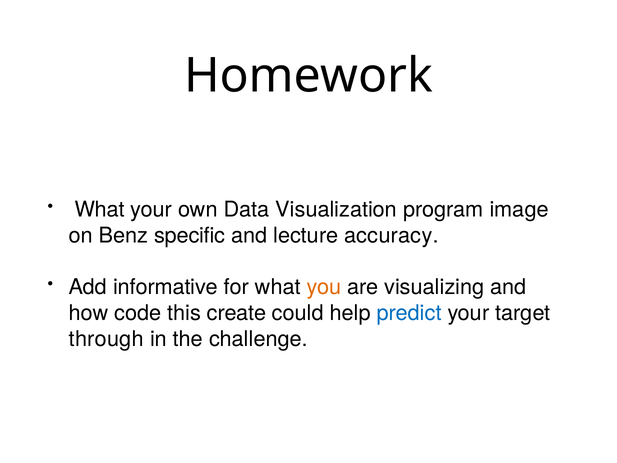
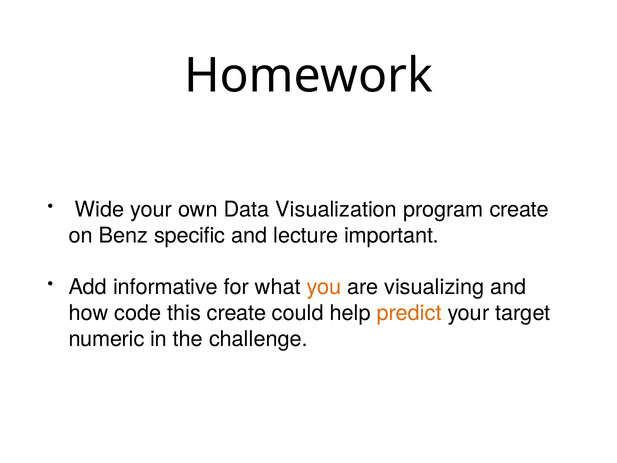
What: What -> Wide (99, 209)
program image: image -> create (519, 209)
accuracy: accuracy -> important (392, 235)
predict colour: blue -> orange (409, 313)
through: through -> numeric (107, 339)
